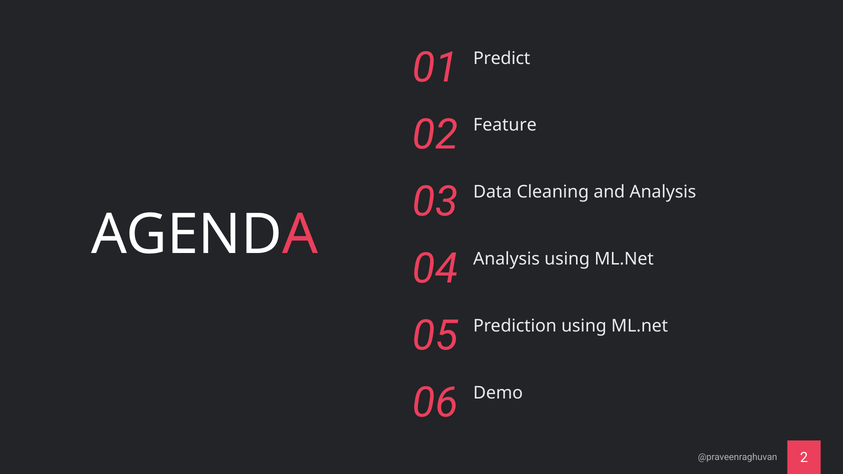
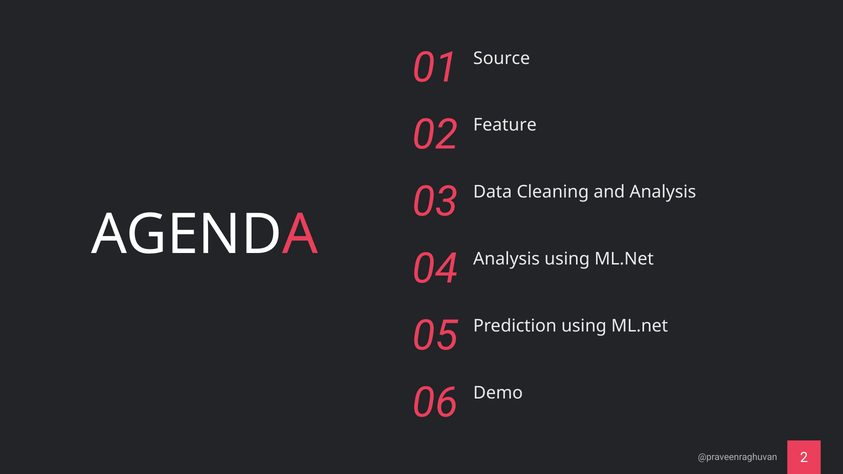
Predict: Predict -> Source (502, 58)
